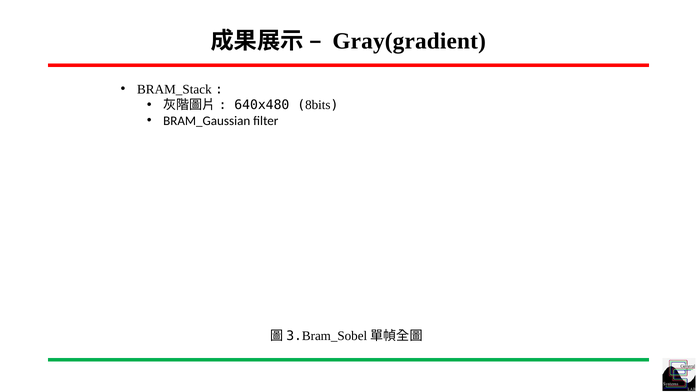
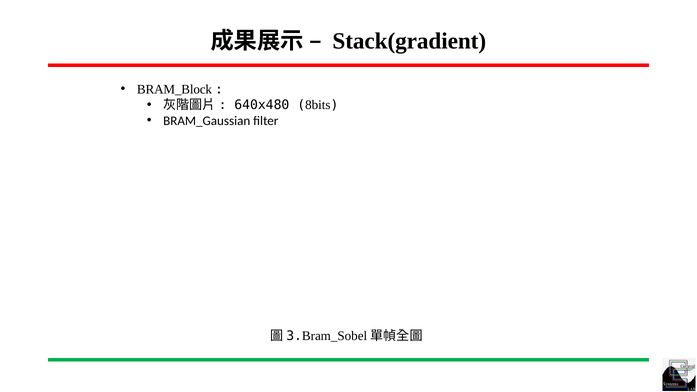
Gray(gradient: Gray(gradient -> Stack(gradient (409, 41)
BRAM_Stack: BRAM_Stack -> BRAM_Block (174, 89)
